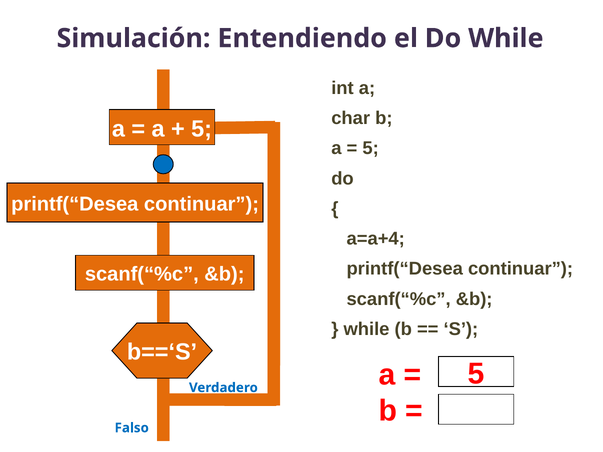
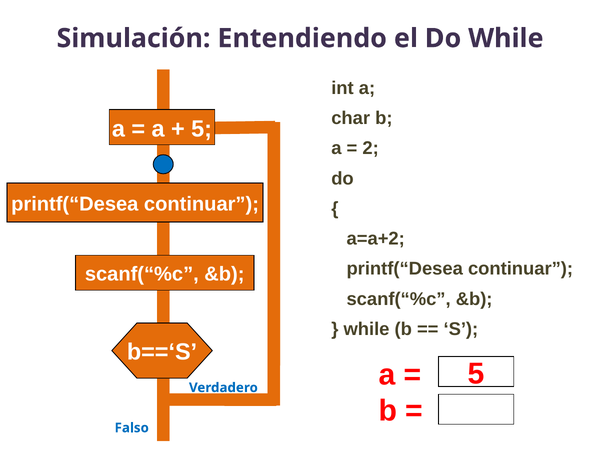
5: 5 -> 2 (371, 148)
a=a+4: a=a+4 -> a=a+2 (376, 239)
